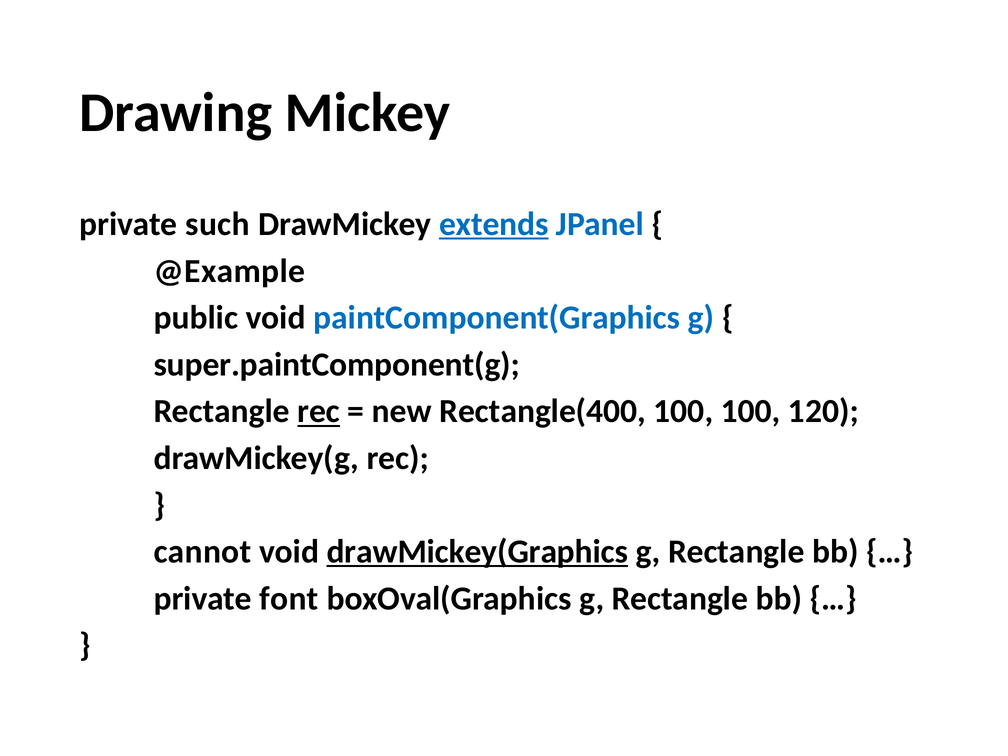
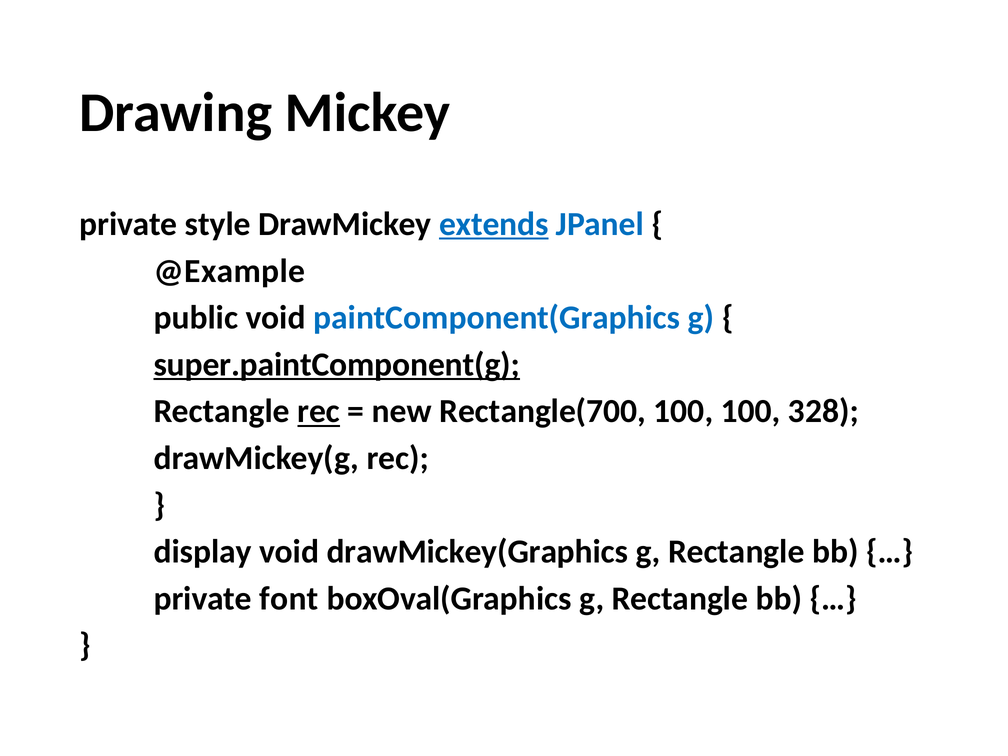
such: such -> style (218, 224)
super.paintComponent(g underline: none -> present (337, 365)
Rectangle(400: Rectangle(400 -> Rectangle(700 (543, 411)
120: 120 -> 328 (823, 411)
cannot: cannot -> display (203, 552)
drawMickey(Graphics underline: present -> none (477, 552)
